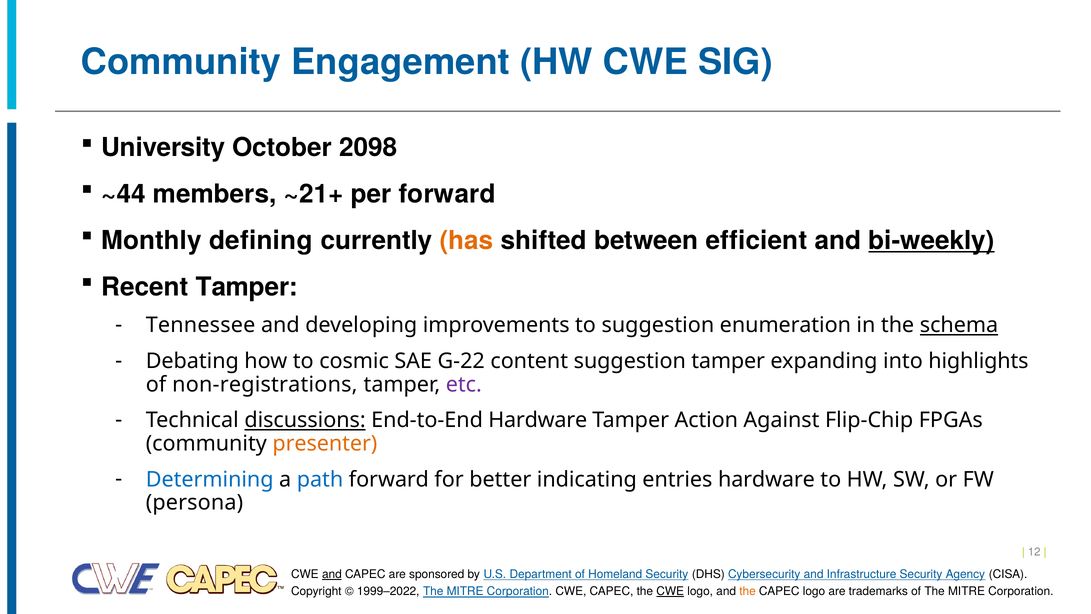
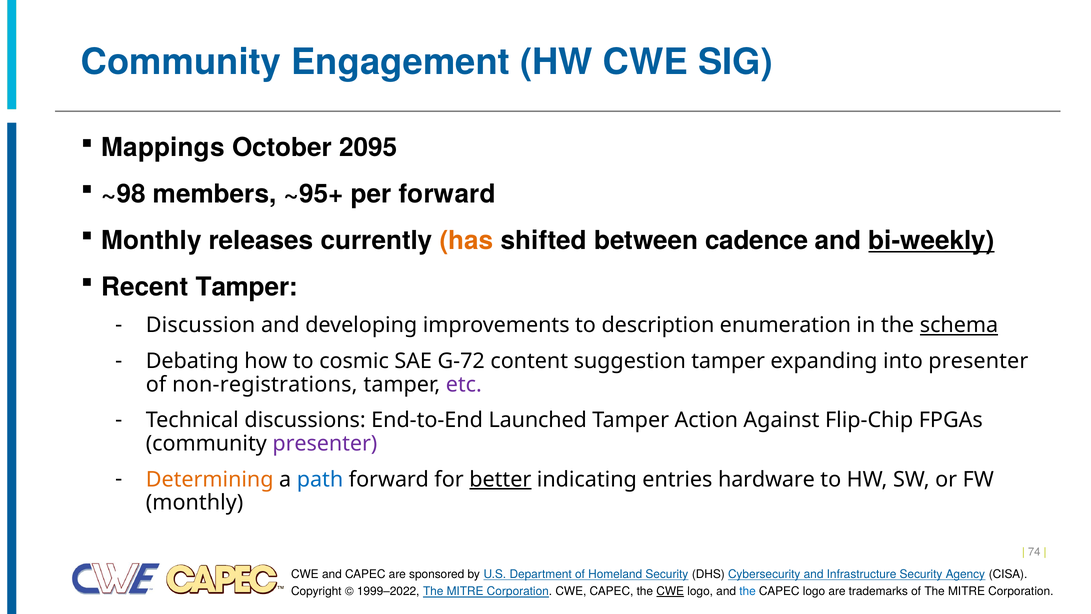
University: University -> Mappings (163, 148)
2098: 2098 -> 2095 (368, 148)
~44: ~44 -> ~98 (124, 194)
~21+: ~21+ -> ~95+ (314, 194)
defining: defining -> releases (261, 240)
efficient: efficient -> cadence (757, 240)
Tennessee: Tennessee -> Discussion (201, 325)
to suggestion: suggestion -> description (658, 325)
G-22: G-22 -> G-72 (461, 361)
into highlights: highlights -> presenter (978, 361)
discussions underline: present -> none (305, 420)
End-to-End Hardware: Hardware -> Launched (538, 420)
presenter colour: orange -> purple (325, 443)
Determining colour: blue -> orange (210, 479)
better underline: none -> present (500, 479)
persona: persona -> monthly (195, 503)
12: 12 -> 74 (1034, 552)
and underline: present -> none (332, 574)
the colour: orange -> blue (748, 591)
